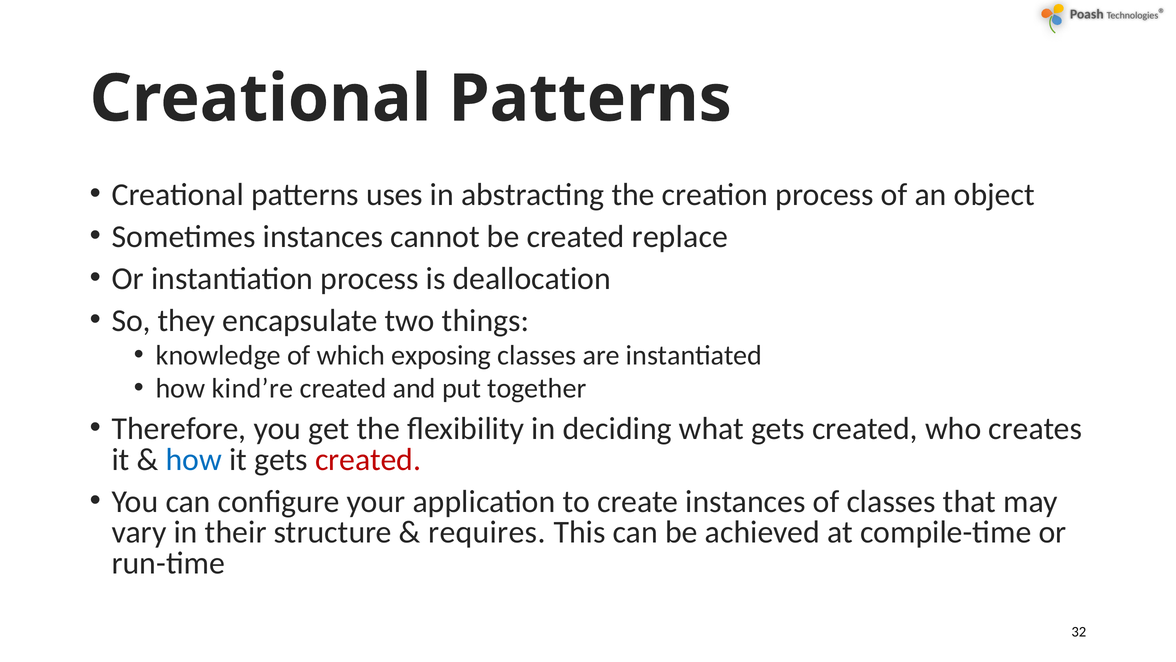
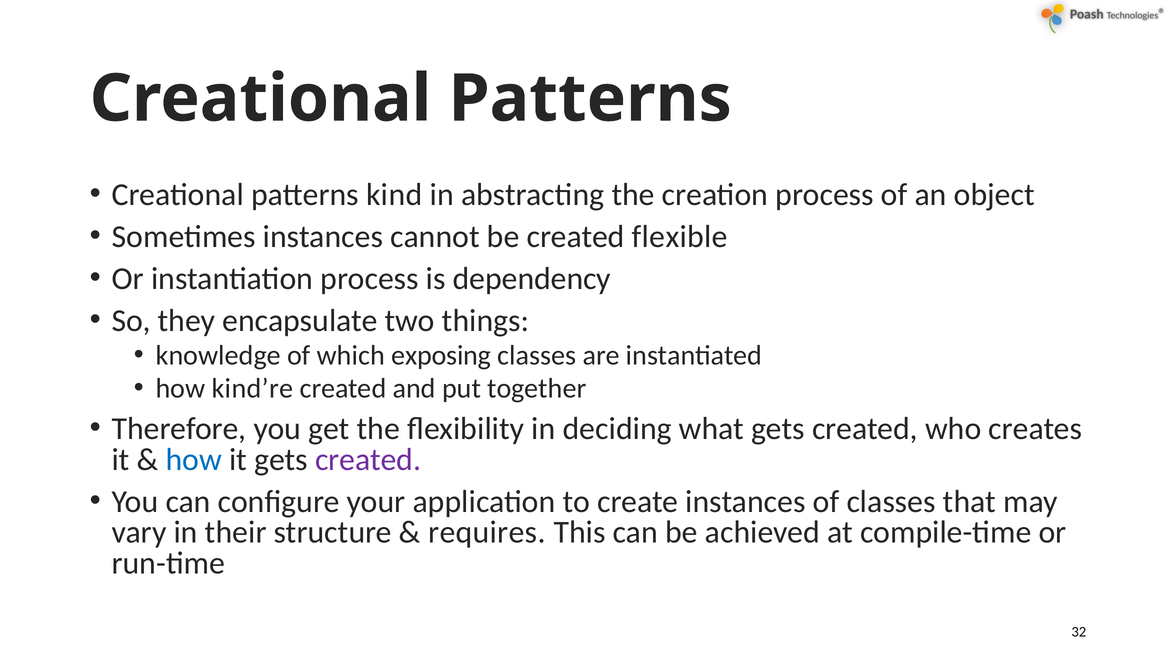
uses: uses -> kind (394, 195)
replace: replace -> flexible (680, 237)
deallocation: deallocation -> dependency (532, 279)
created colour: red -> purple (368, 459)
